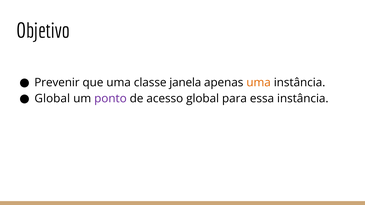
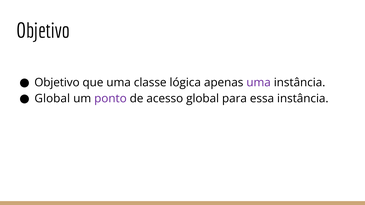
Prevenir: Prevenir -> Objetivo (57, 83)
janela: janela -> lógica (185, 83)
uma colour: orange -> purple (259, 83)
